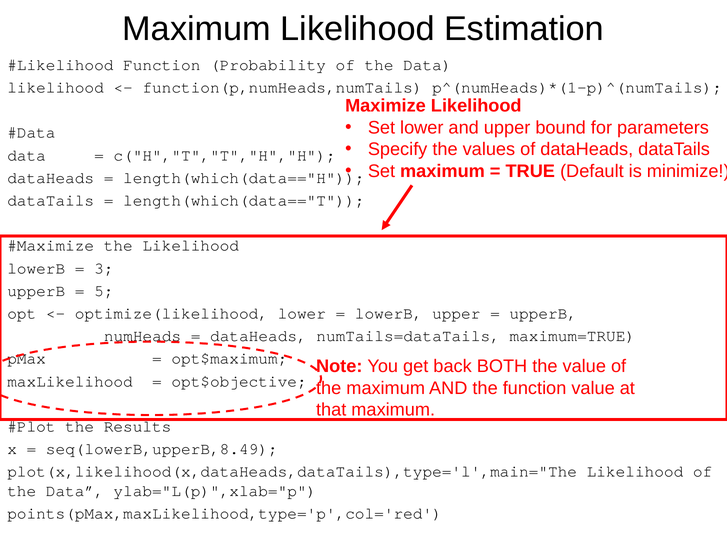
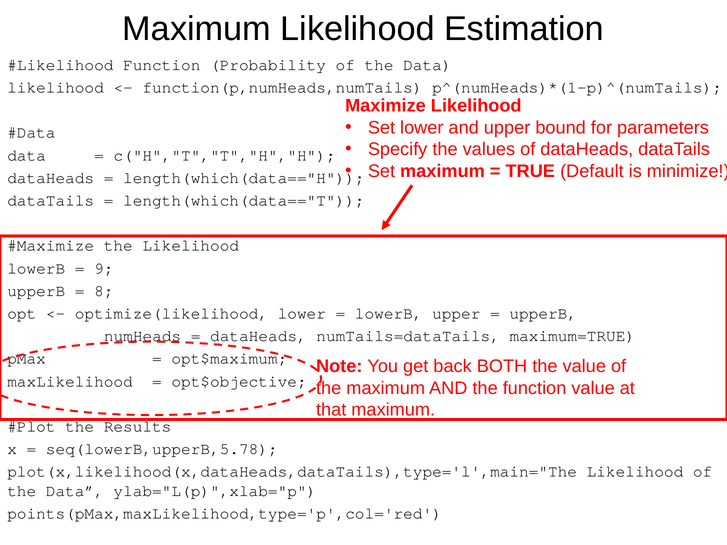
3: 3 -> 9 (104, 268)
5: 5 -> 8 (104, 291)
seq(lowerB,upperB,8.49: seq(lowerB,upperB,8.49 -> seq(lowerB,upperB,5.78 (162, 449)
